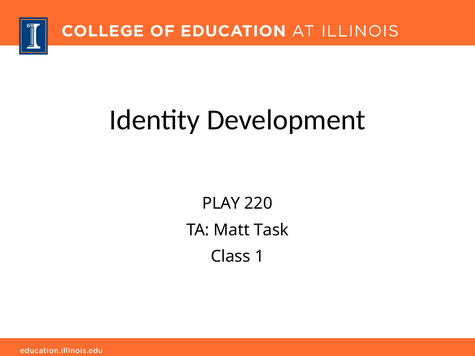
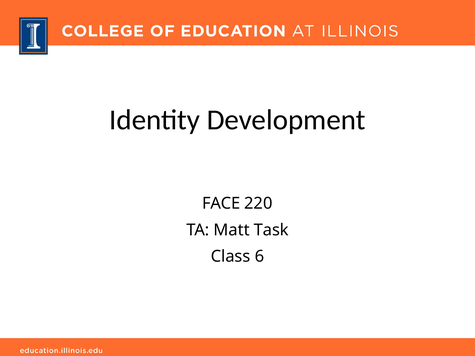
PLAY: PLAY -> FACE (221, 203)
1: 1 -> 6 (259, 257)
